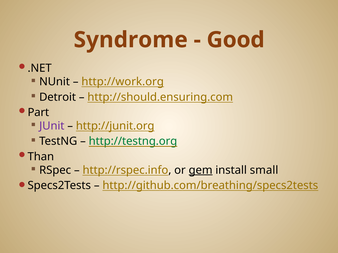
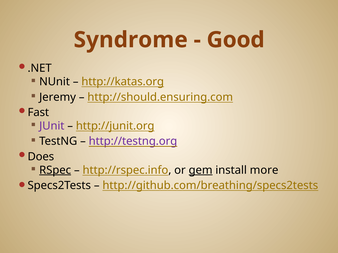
http://work.org: http://work.org -> http://katas.org (123, 82)
Detroit: Detroit -> Jeremy (58, 97)
Part: Part -> Fast (38, 113)
http://testng.org colour: green -> purple (133, 142)
Than: Than -> Does (41, 157)
RSpec underline: none -> present (55, 170)
small: small -> more (264, 170)
